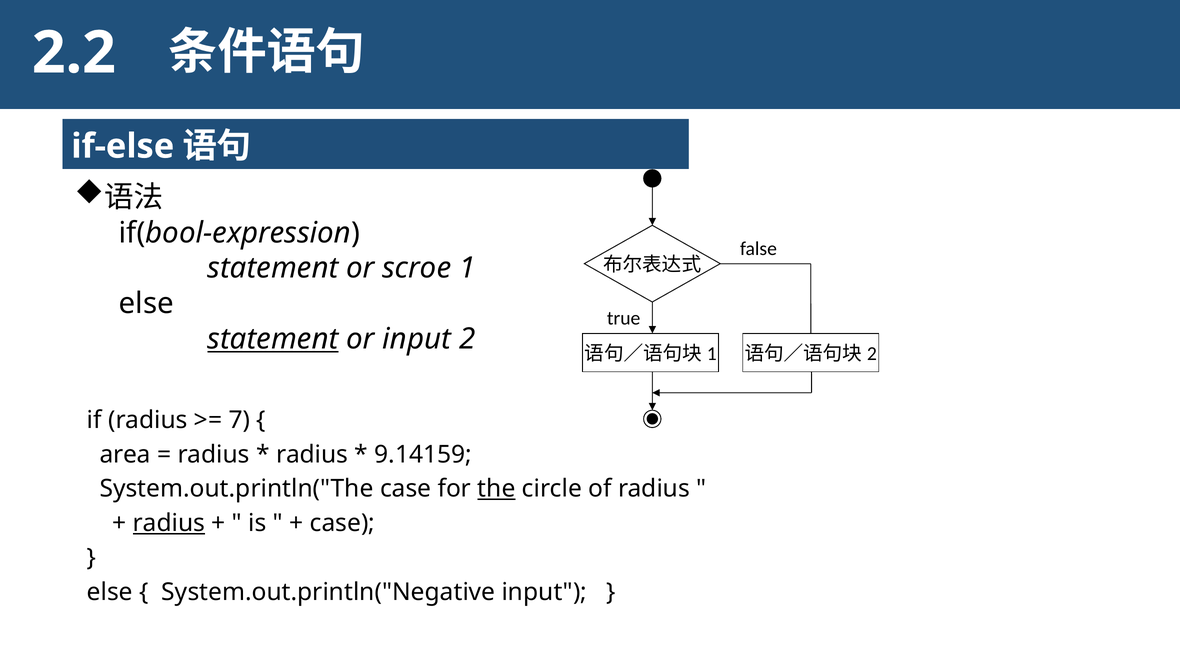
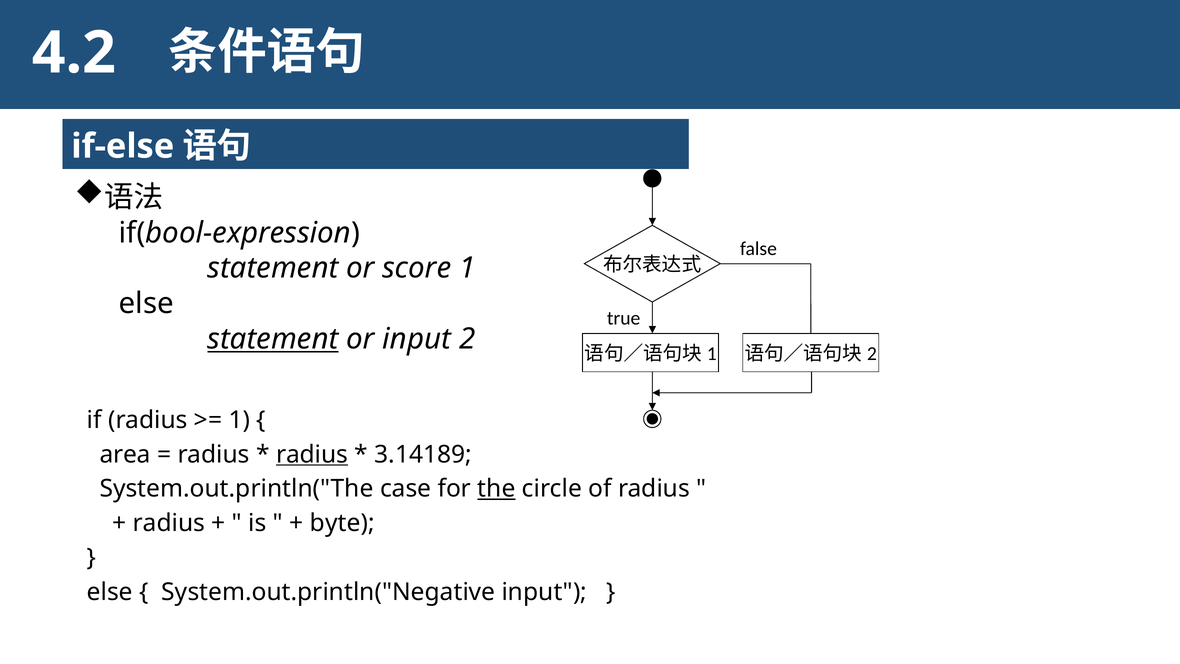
2.2: 2.2 -> 4.2 (74, 53)
scroe: scroe -> score (417, 268)
7: 7 -> 1 (239, 420)
radius underline: none -> present (312, 454)
9.14159: 9.14159 -> 3.14189 (423, 454)
radius underline: present -> none (169, 523)
case: case -> byte (342, 523)
